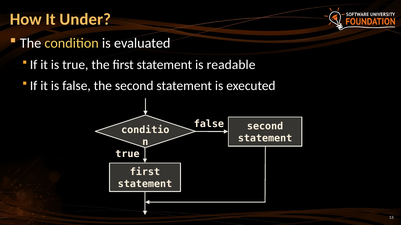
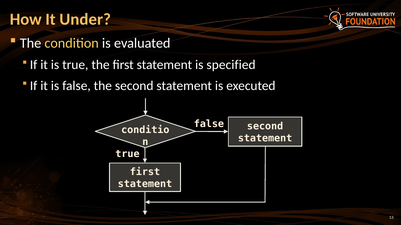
readable: readable -> specified (231, 65)
